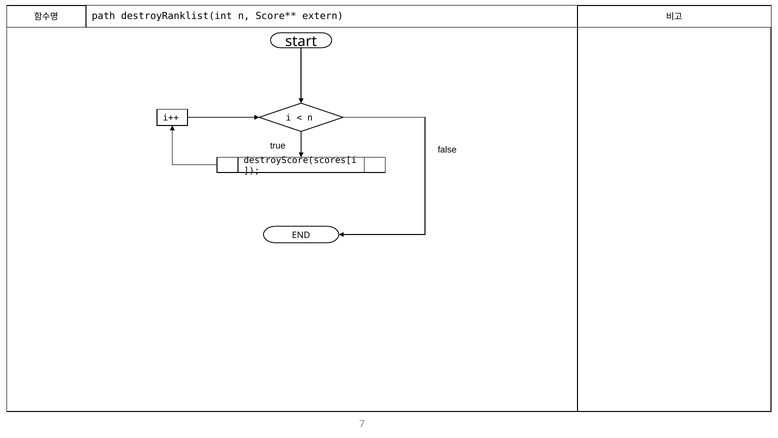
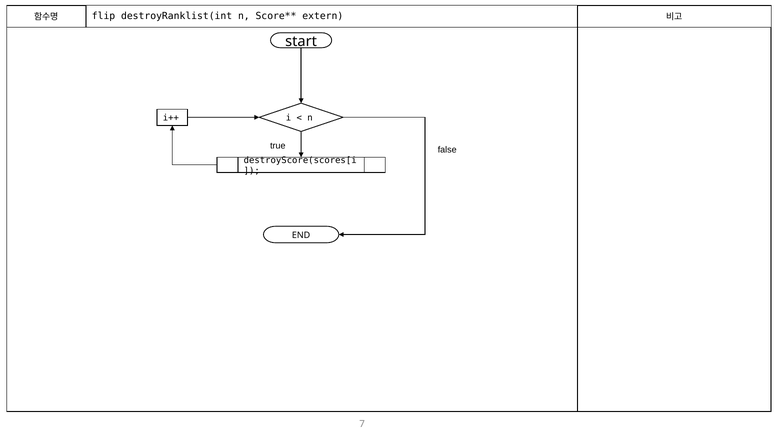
path: path -> flip (104, 16)
